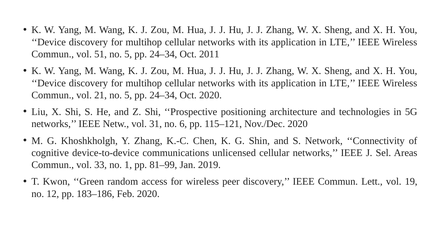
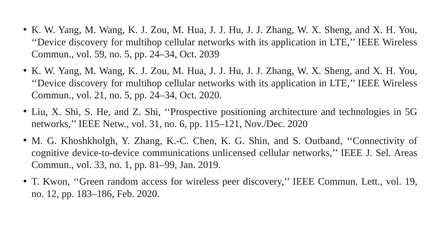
51: 51 -> 59 (101, 54)
2011: 2011 -> 2039 (209, 54)
Network: Network -> Outband (324, 140)
